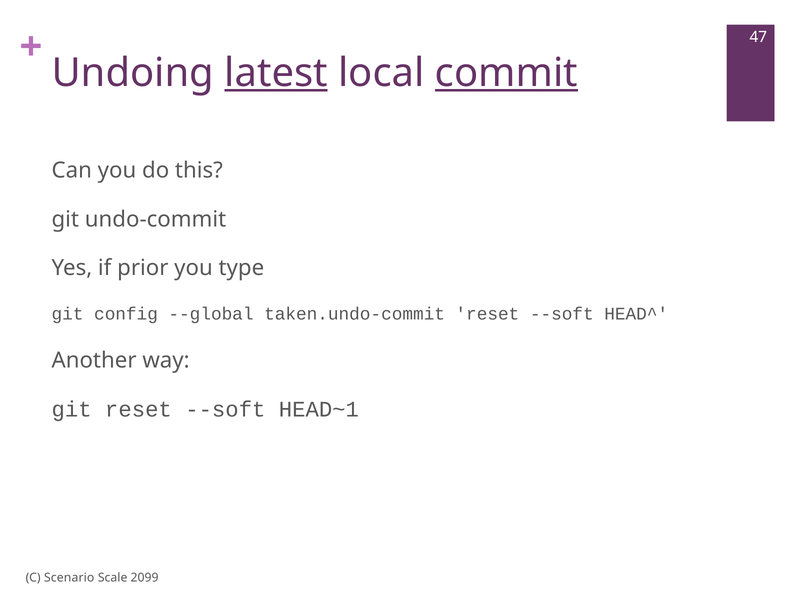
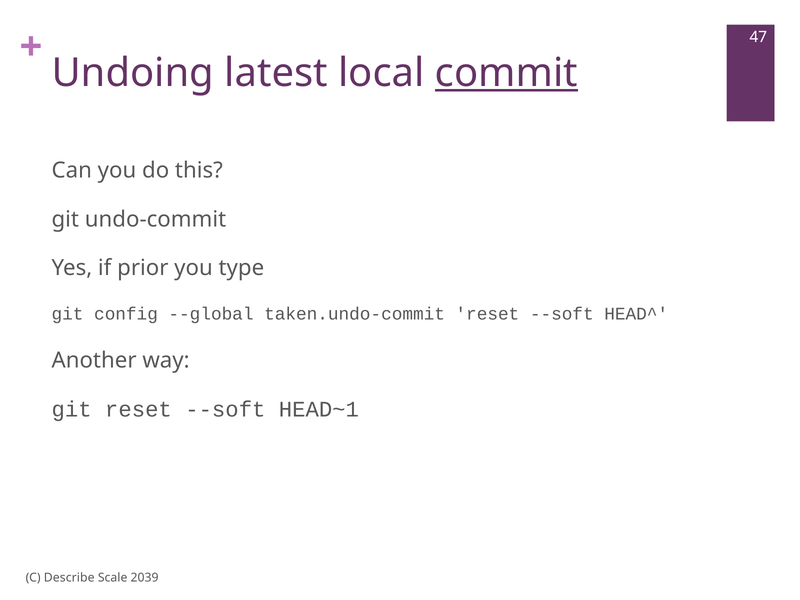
latest underline: present -> none (276, 73)
Scenario: Scenario -> Describe (69, 578)
2099: 2099 -> 2039 (145, 578)
